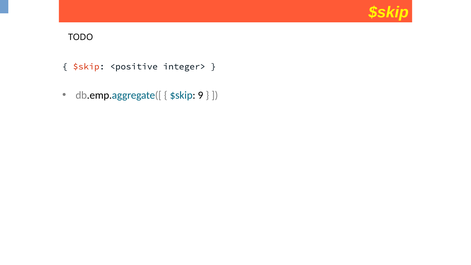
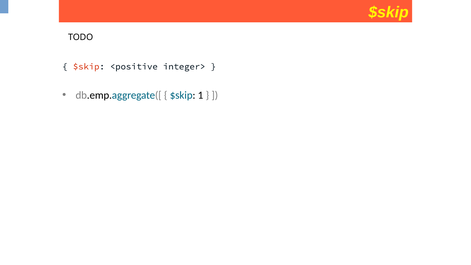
9: 9 -> 1 (201, 95)
